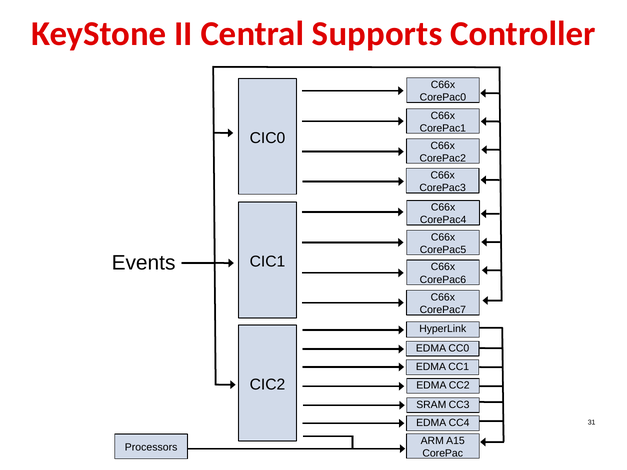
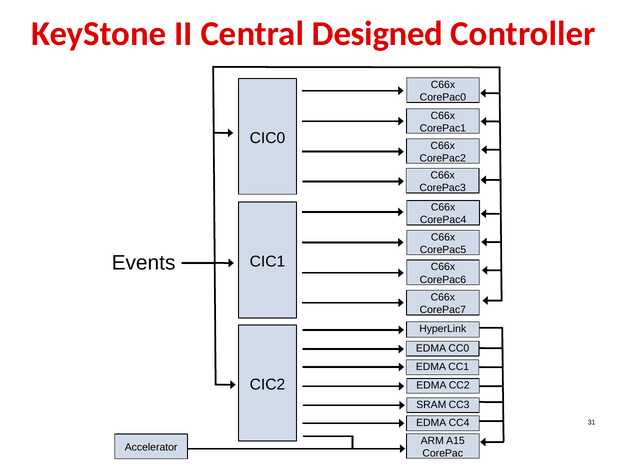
Supports: Supports -> Designed (377, 34)
Processors: Processors -> Accelerator (151, 448)
